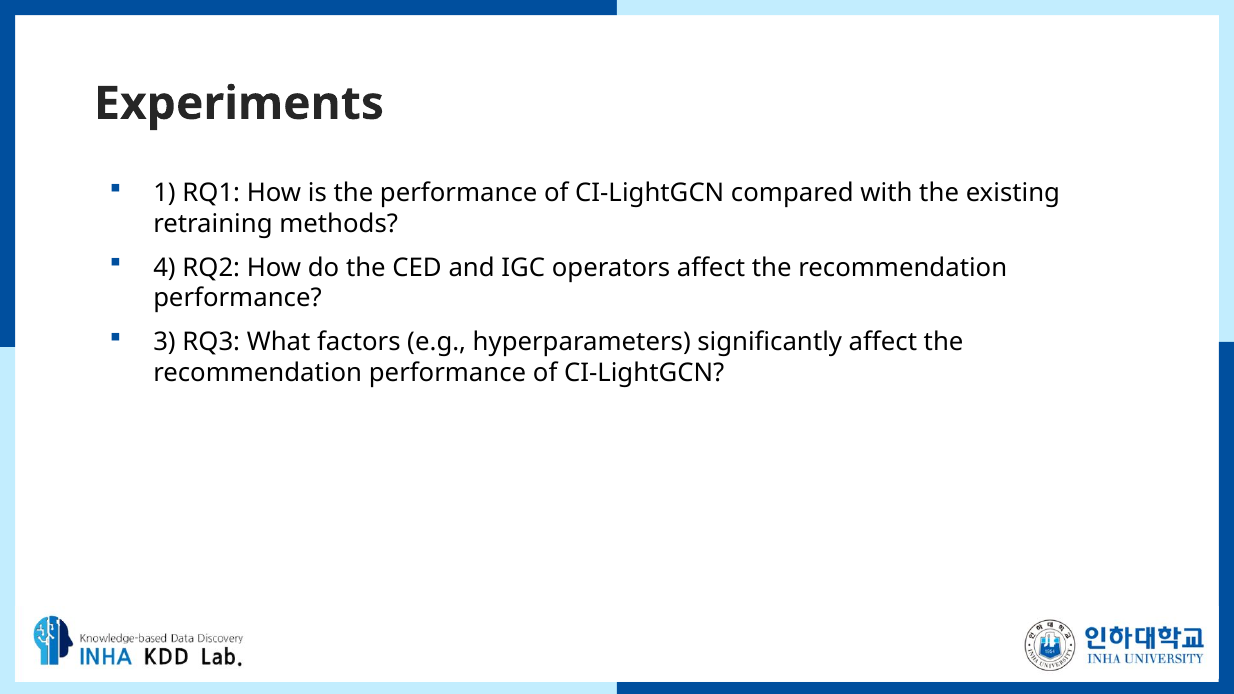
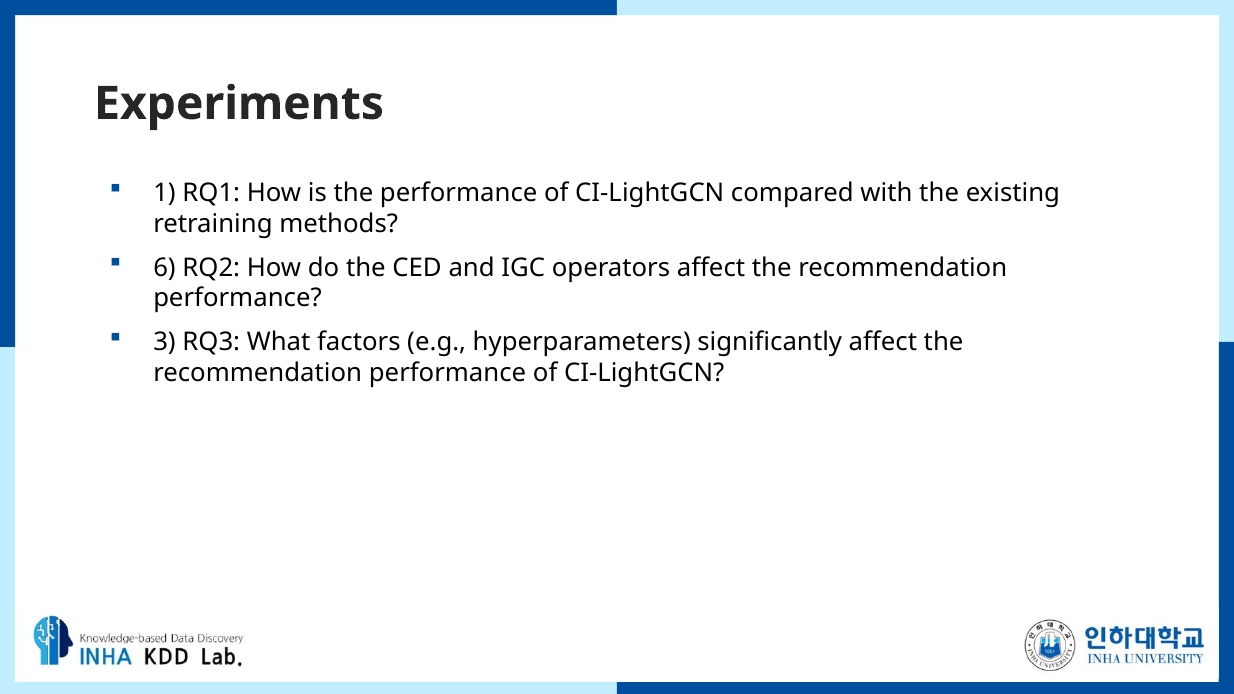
4: 4 -> 6 (164, 268)
